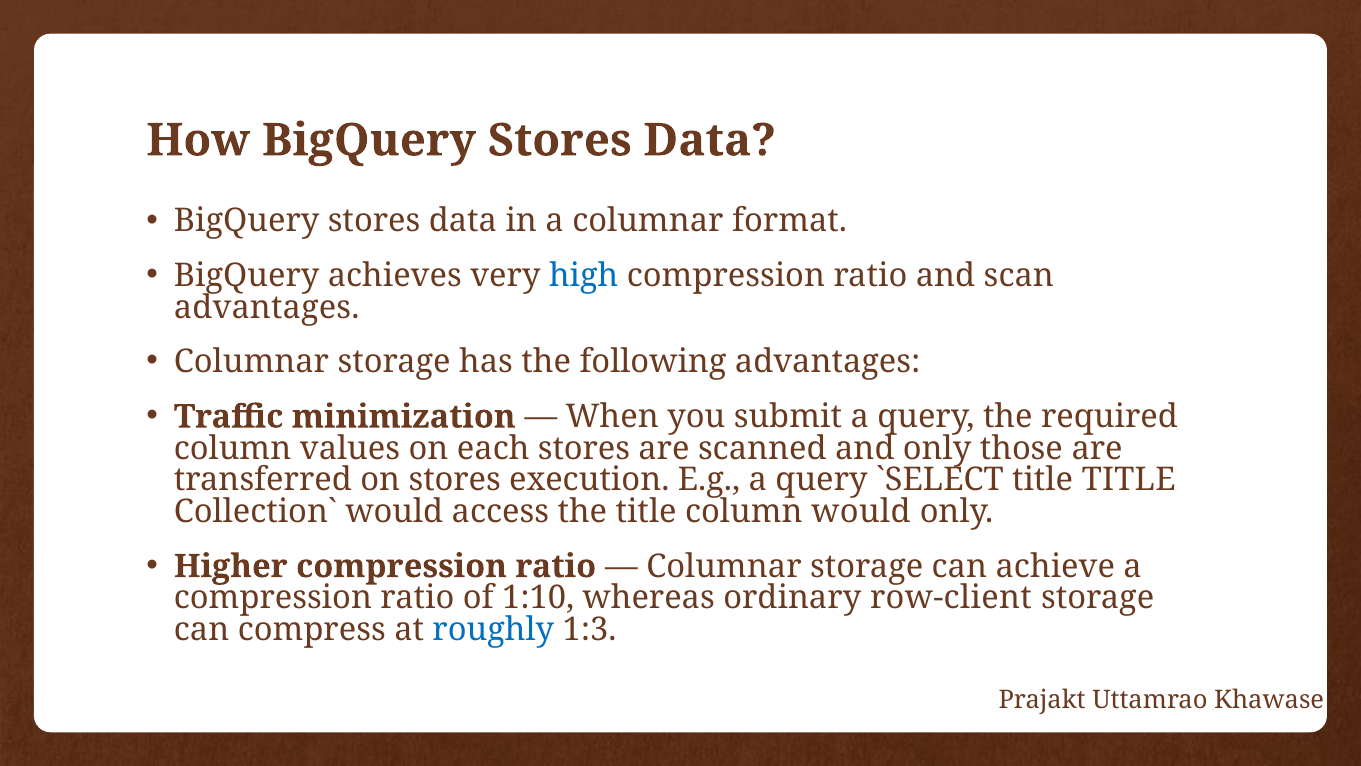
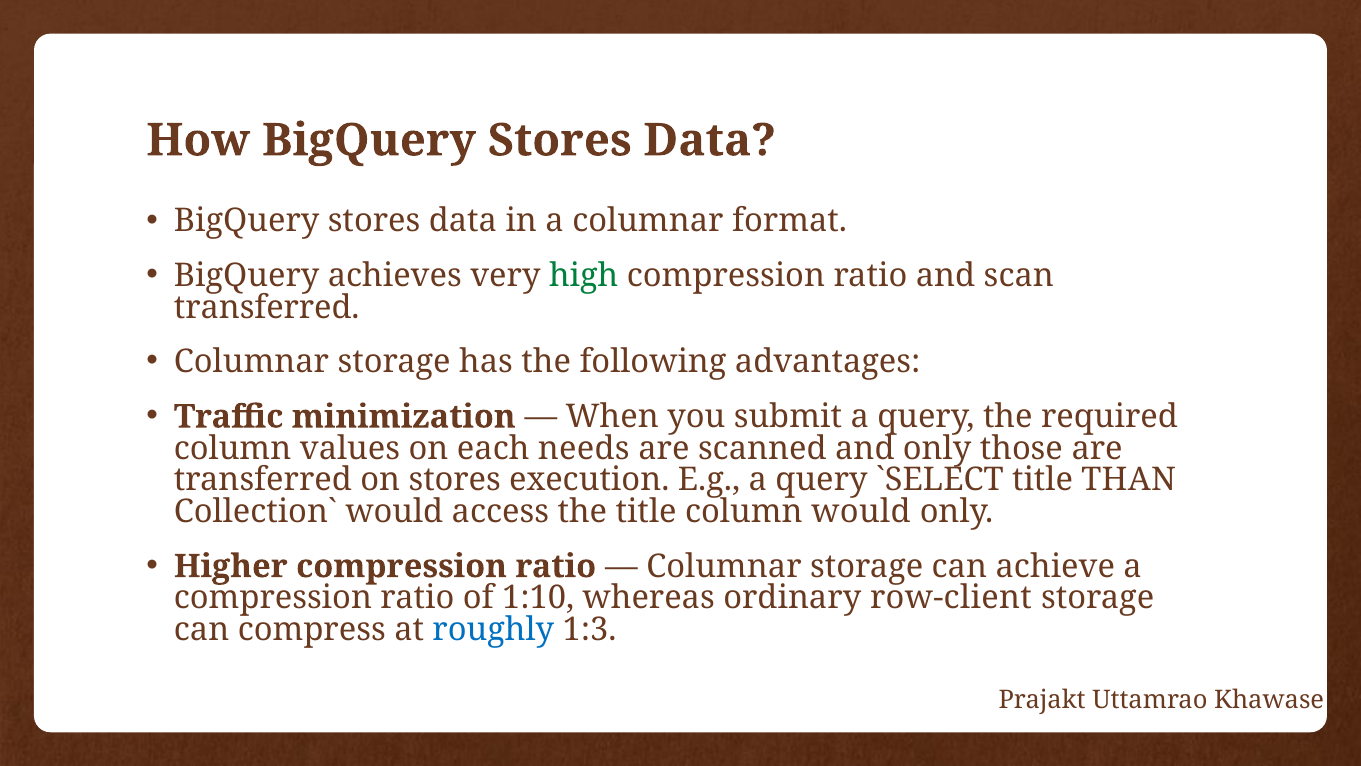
high colour: blue -> green (584, 276)
advantages: advantages -> transferred (267, 307)
each stores: stores -> needs (584, 448)
title TITLE: TITLE -> THAN (1129, 480)
